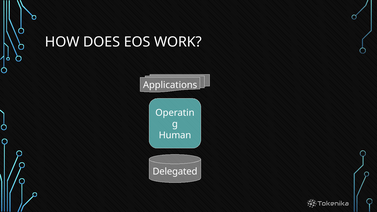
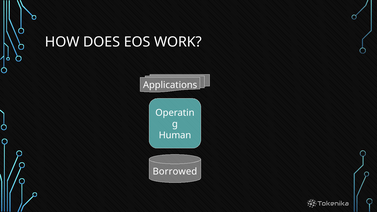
Delegated: Delegated -> Borrowed (175, 172)
